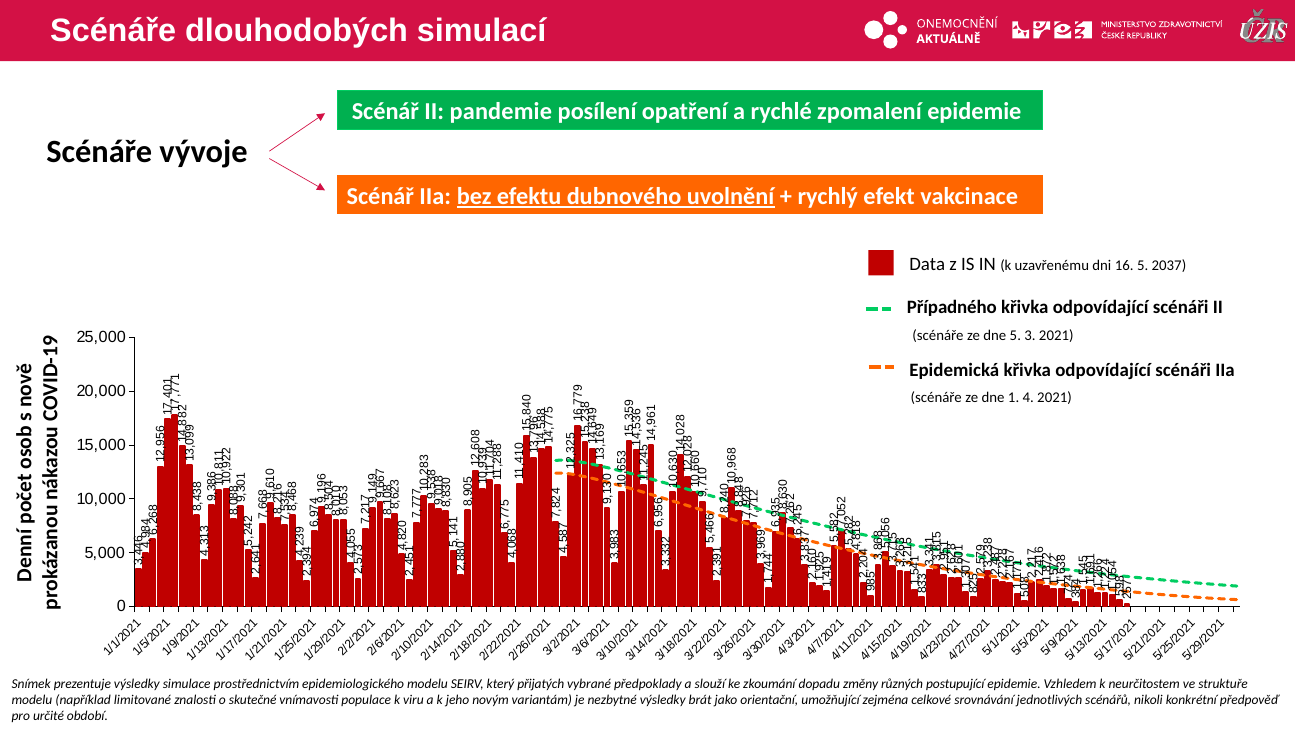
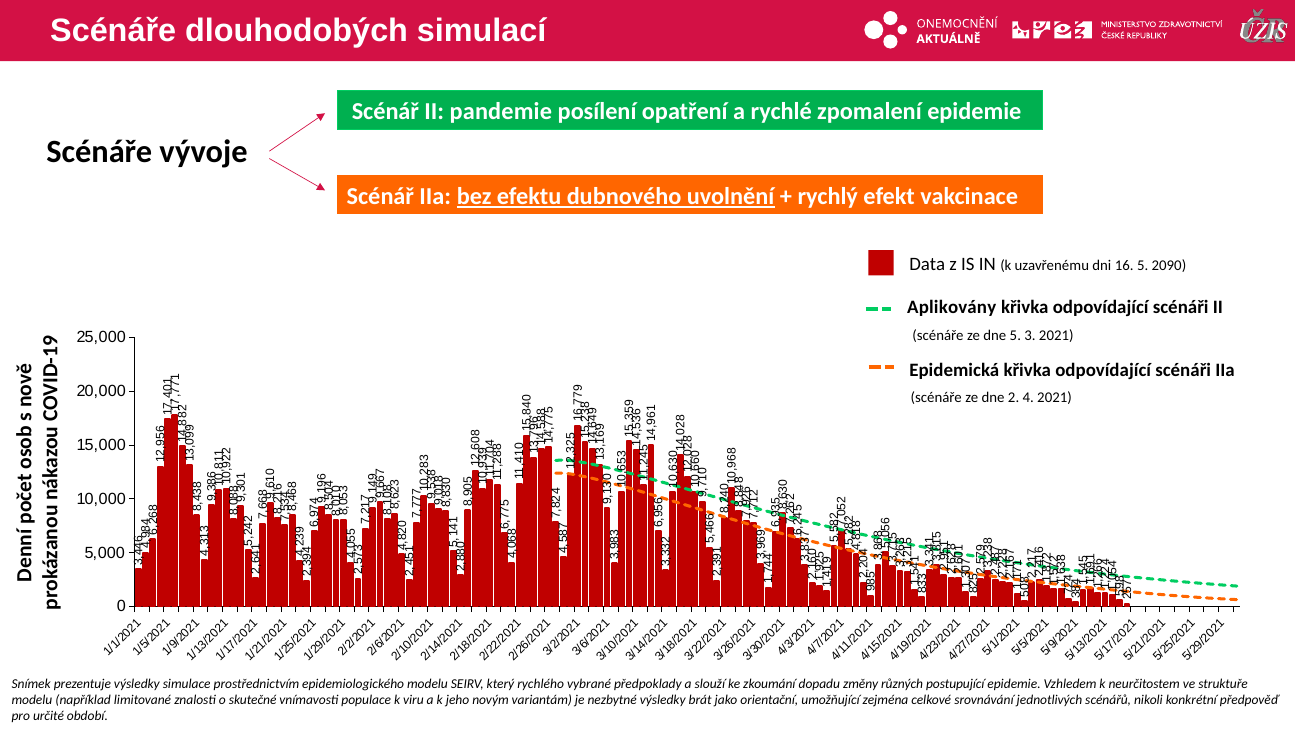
2037: 2037 -> 2090 (1169, 265)
Případného: Případného -> Aplikovány (952, 307)
dne 1: 1 -> 2 (1014, 397)
přijatých: přijatých -> rychlého (541, 683)
